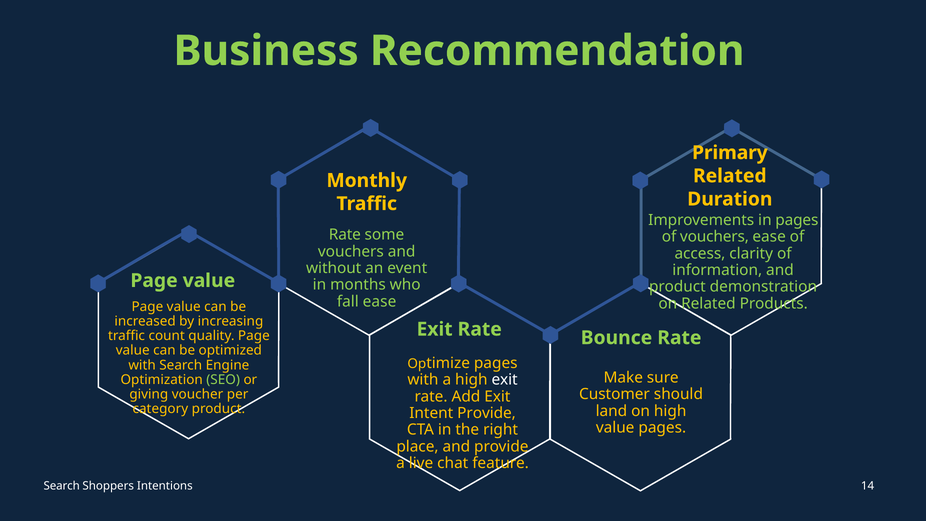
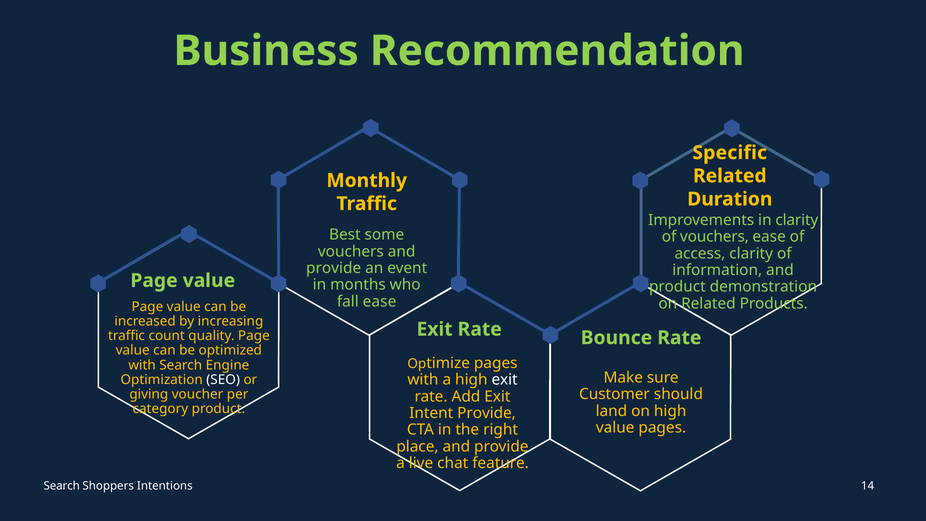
Primary: Primary -> Specific (730, 153)
in pages: pages -> clarity (797, 220)
Rate: Rate -> Best (345, 235)
without: without -> provide (334, 268)
SEO colour: light green -> white (223, 380)
